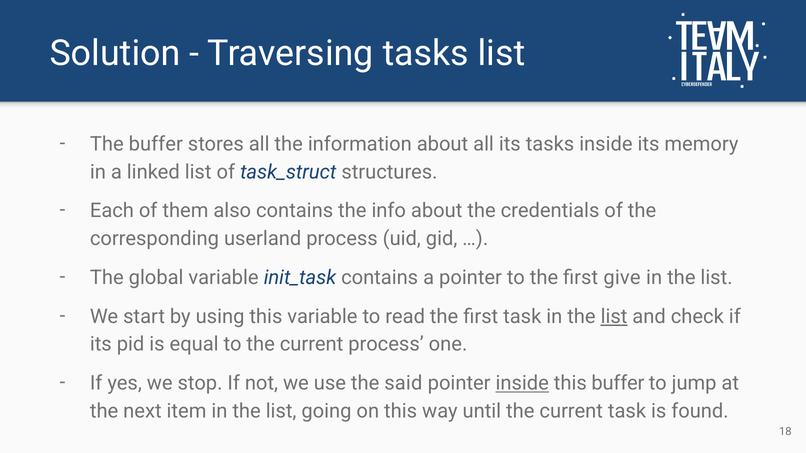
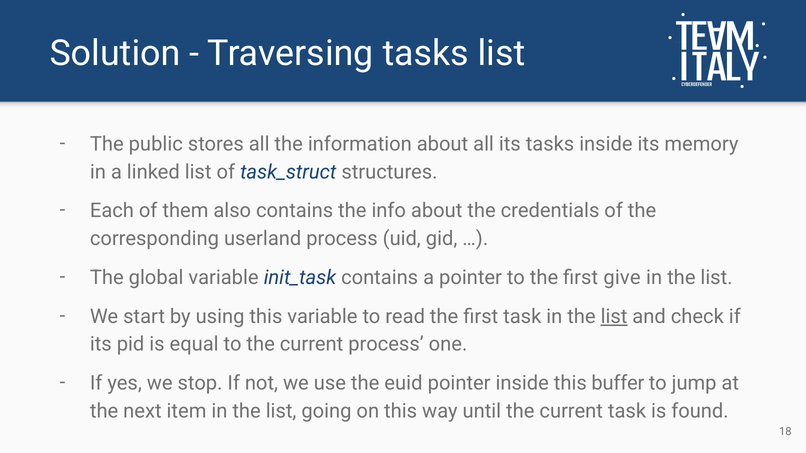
The buffer: buffer -> public (156, 144)
said: said -> euid (403, 384)
inside underline: present -> none (522, 384)
